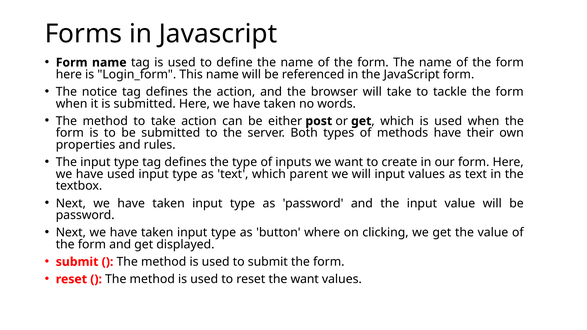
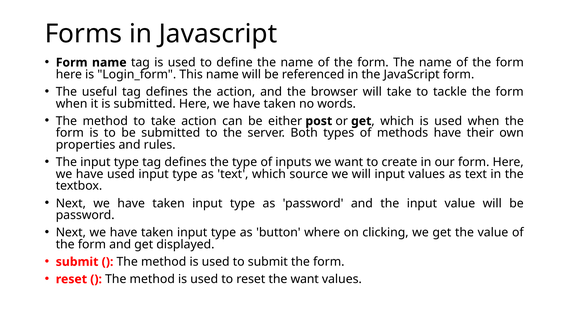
notice: notice -> useful (100, 92)
parent: parent -> source (309, 174)
